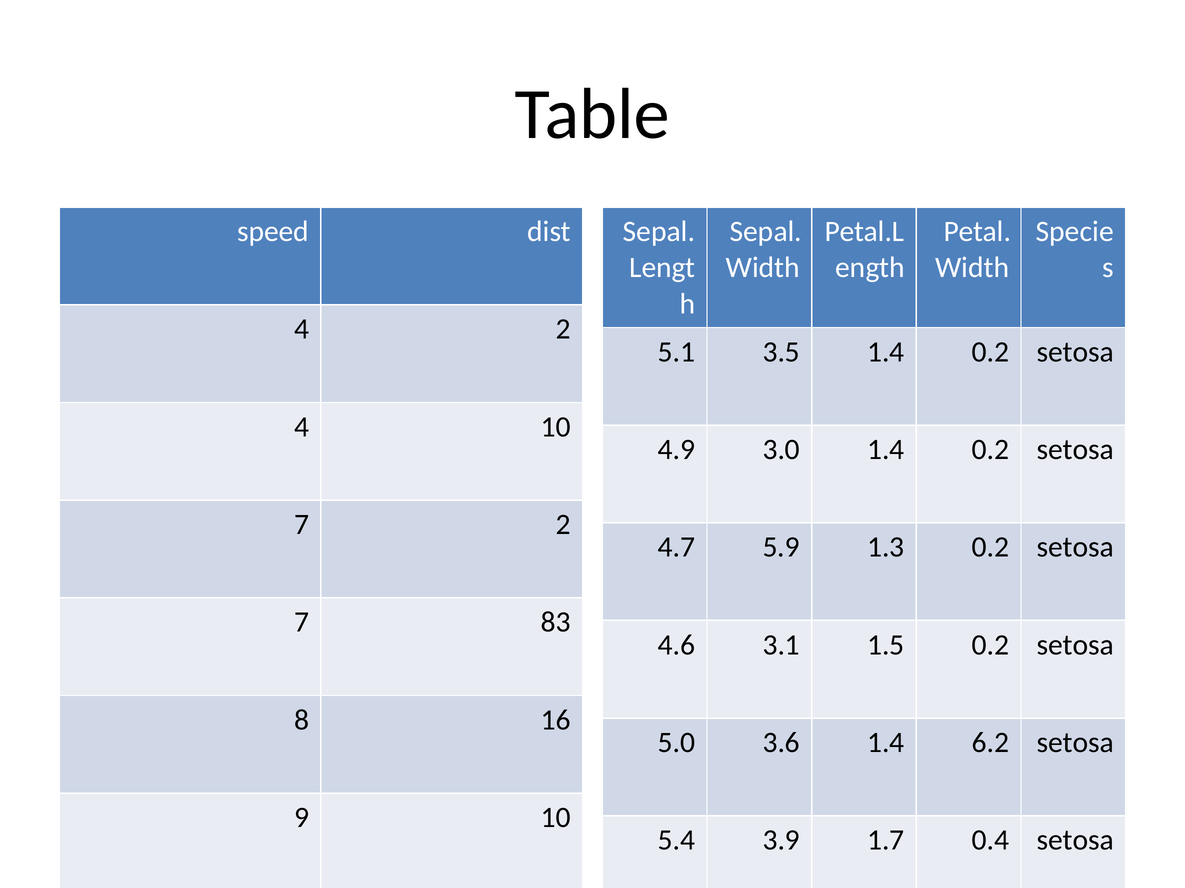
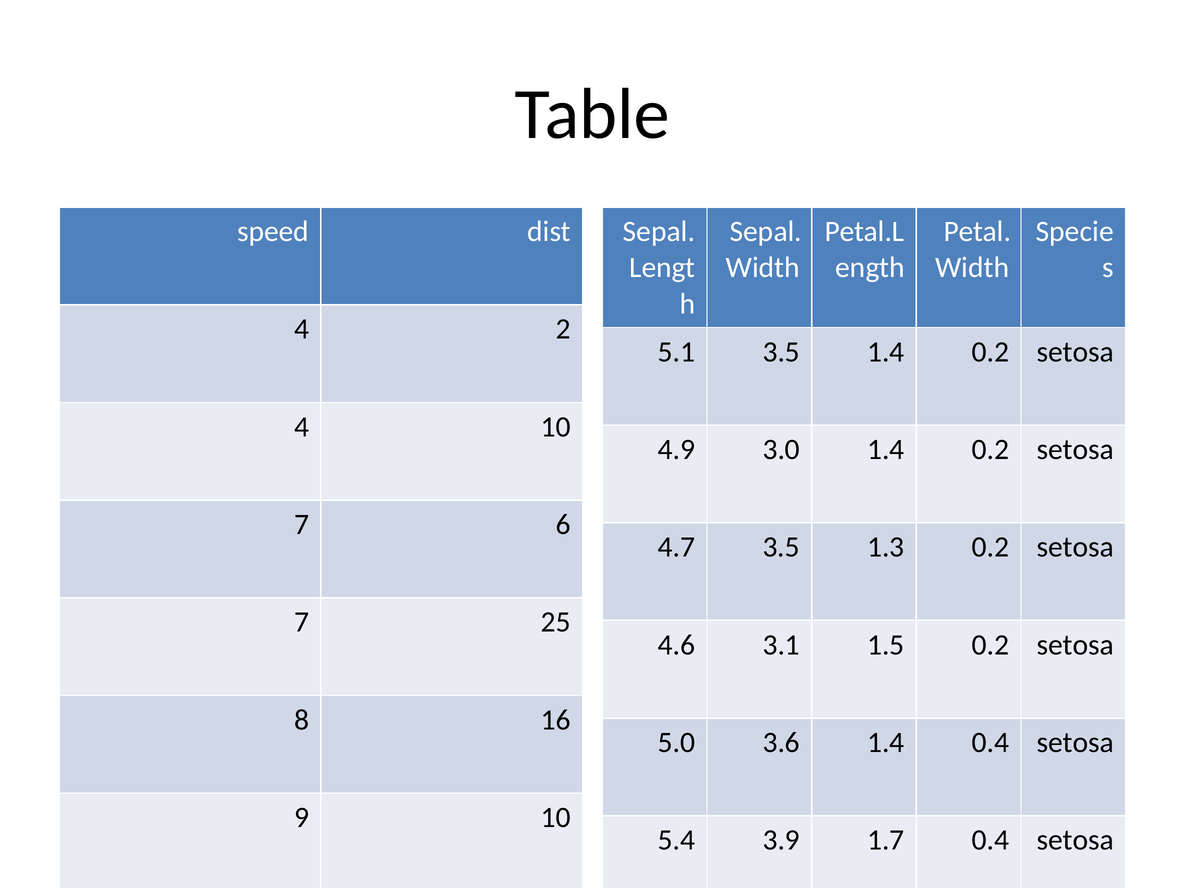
7 2: 2 -> 6 (563, 525)
4.7 5.9: 5.9 -> 3.5 (781, 548)
83: 83 -> 25 (556, 623)
1.4 6.2: 6.2 -> 0.4 (991, 743)
